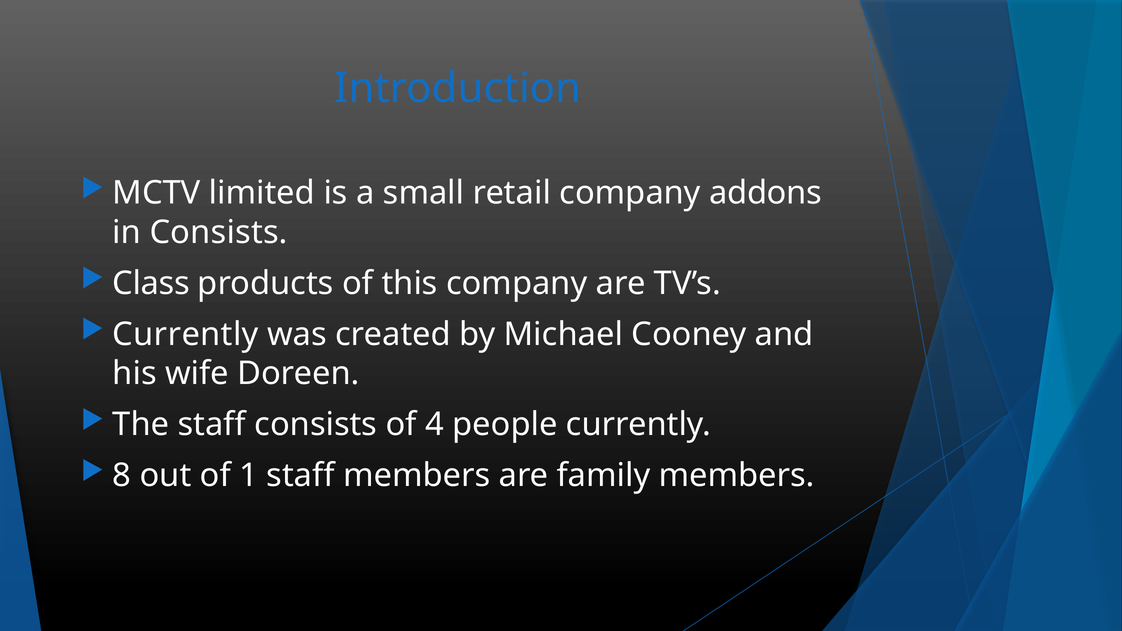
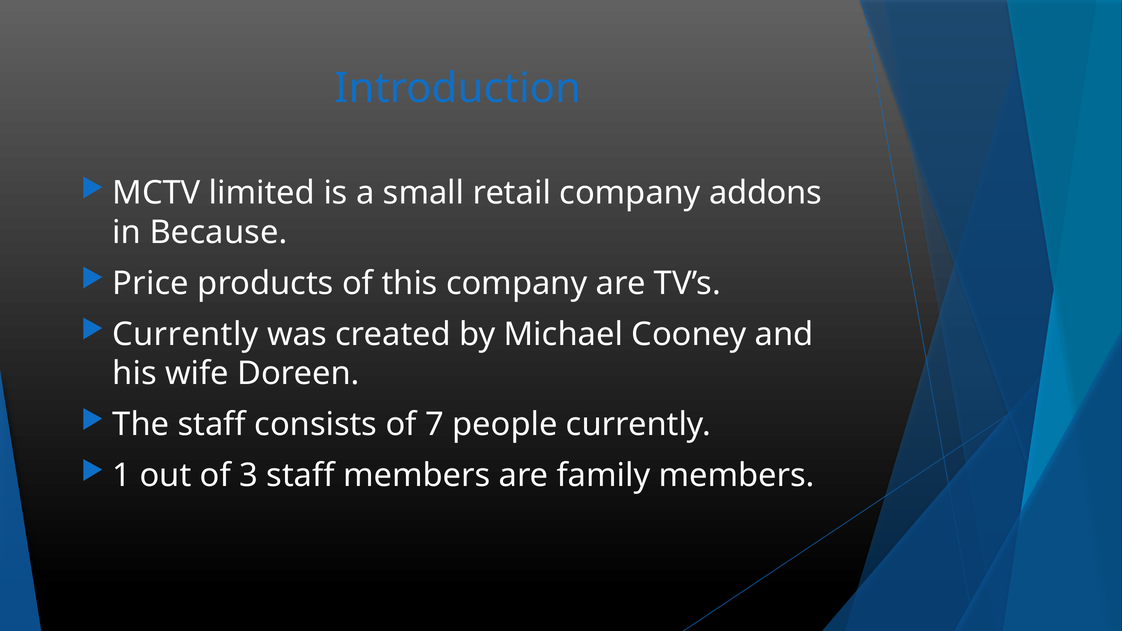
in Consists: Consists -> Because (219, 232)
Class: Class -> Price (151, 283)
4: 4 -> 7 (434, 425)
8: 8 -> 1 (122, 476)
1: 1 -> 3 (249, 476)
